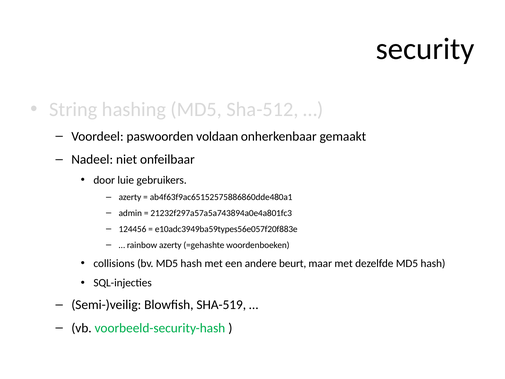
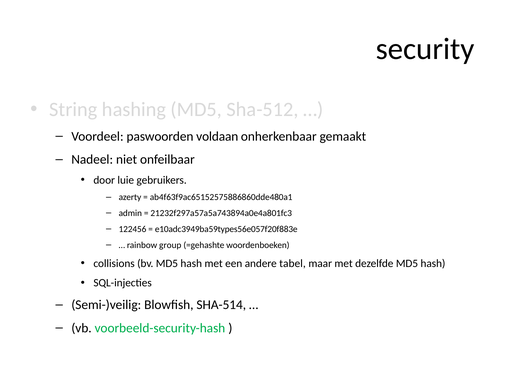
124456: 124456 -> 122456 (132, 229)
rainbow azerty: azerty -> group (170, 245)
beurt: beurt -> tabel (293, 263)
SHA-519: SHA-519 -> SHA-514 (221, 305)
